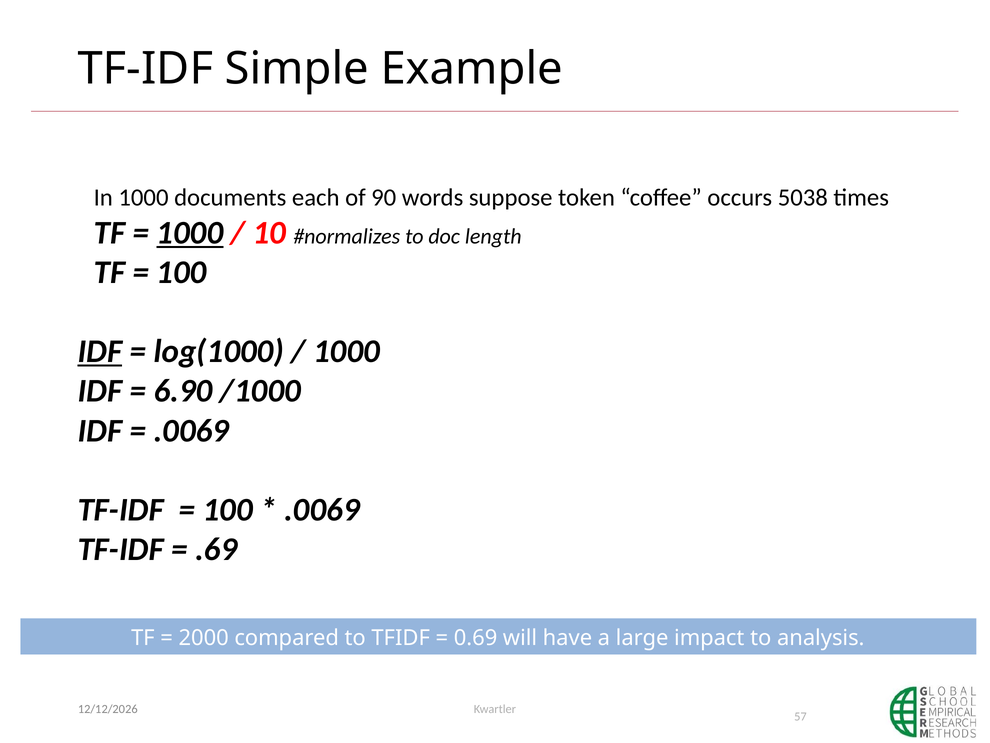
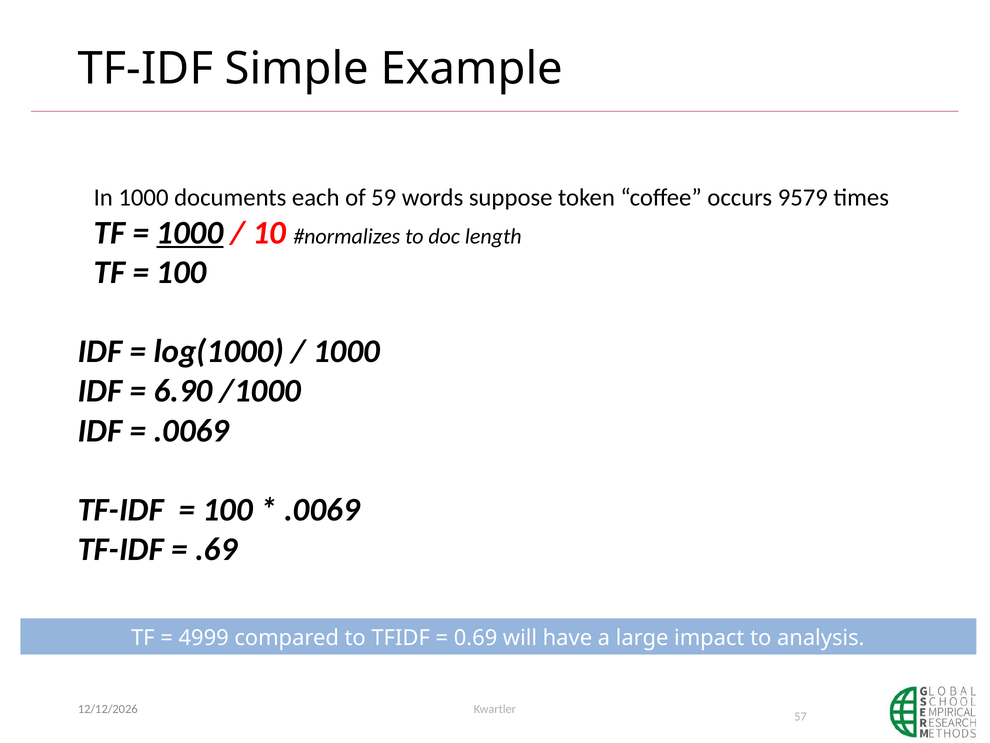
90: 90 -> 59 (384, 197)
5038: 5038 -> 9579 (803, 197)
IDF underline: present -> none (100, 351)
2000: 2000 -> 4999 (204, 637)
